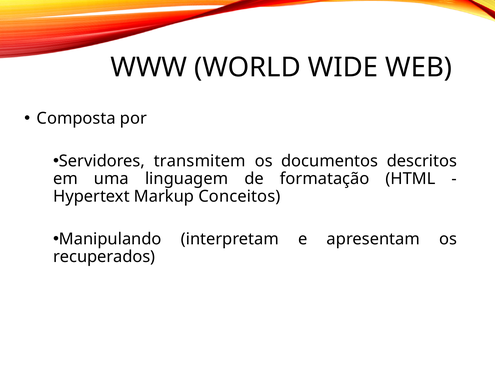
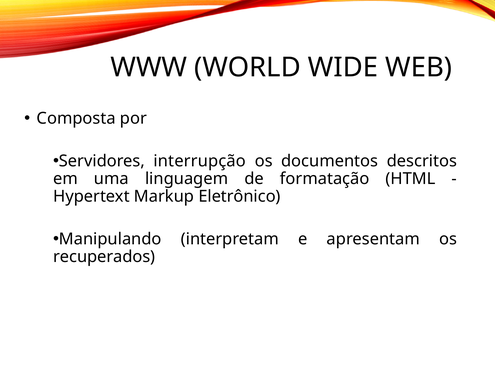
transmitem: transmitem -> interrupção (200, 161)
Conceitos: Conceitos -> Eletrônico (240, 197)
